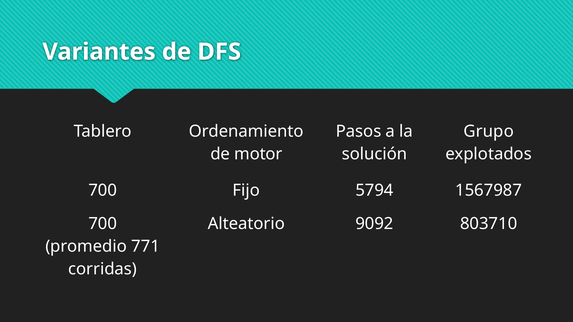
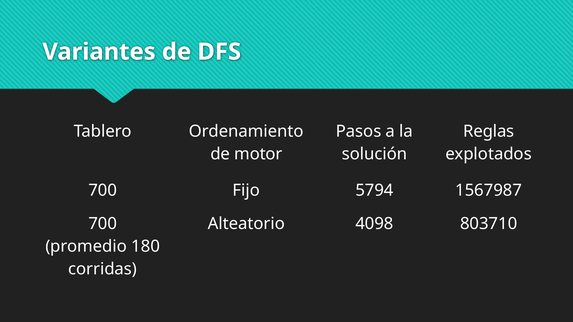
Grupo: Grupo -> Reglas (489, 131)
9092: 9092 -> 4098 (374, 224)
771: 771 -> 180 (146, 247)
